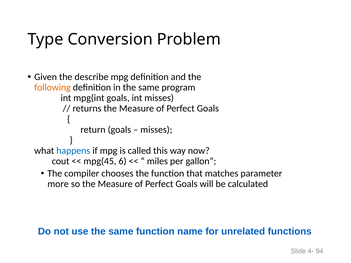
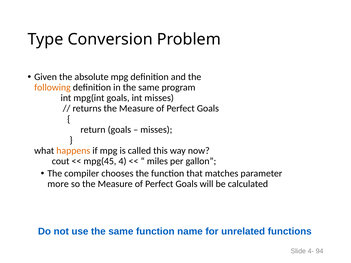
describe: describe -> absolute (92, 77)
happens colour: blue -> orange (73, 151)
6: 6 -> 4 (123, 161)
